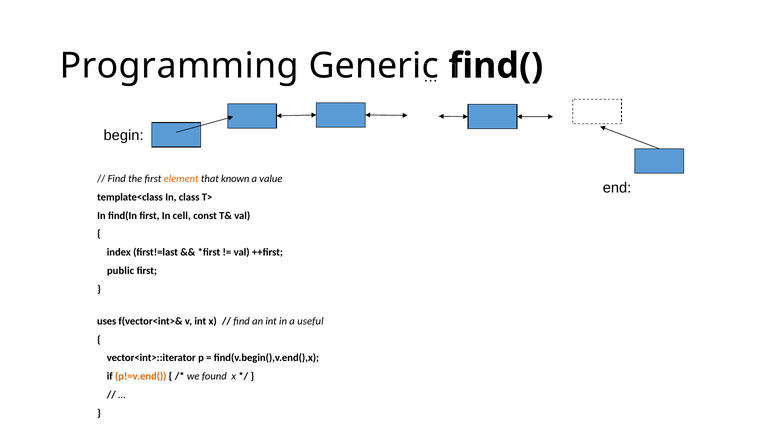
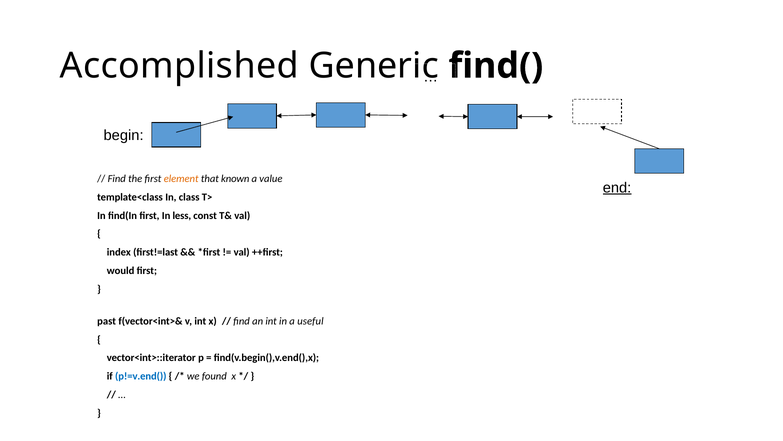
Programming: Programming -> Accomplished (179, 66)
end underline: none -> present (617, 187)
cell: cell -> less (182, 215)
public: public -> would (121, 270)
uses: uses -> past (107, 321)
p!=v.end( colour: orange -> blue (141, 376)
